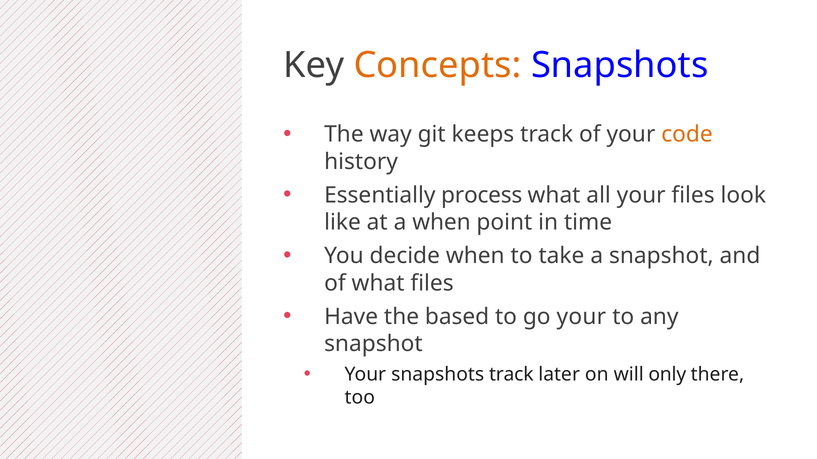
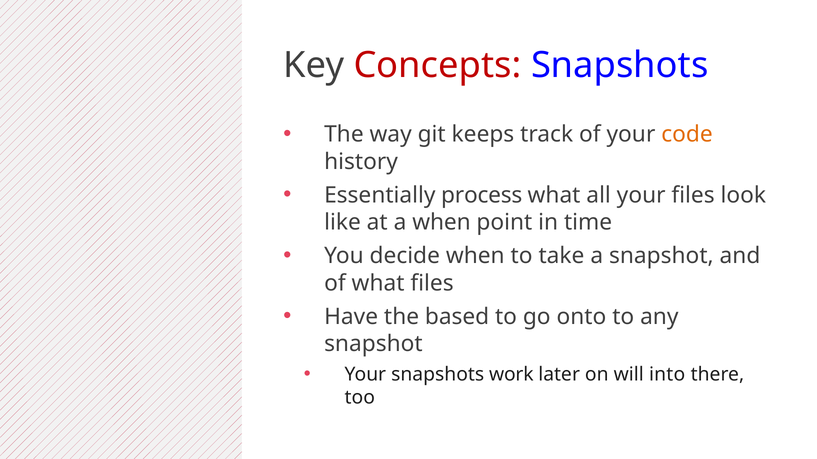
Concepts colour: orange -> red (437, 66)
go your: your -> onto (581, 317)
snapshots track: track -> work (511, 375)
only: only -> into (667, 375)
